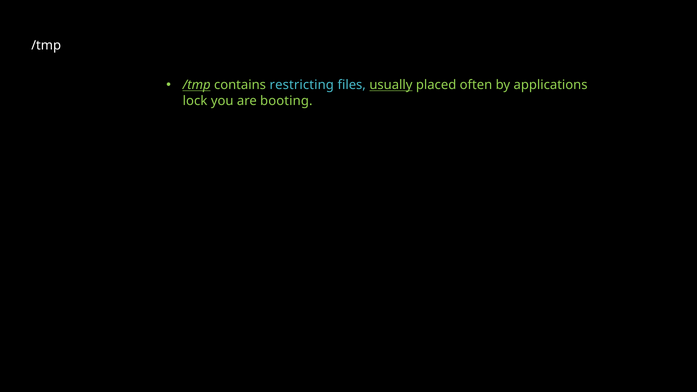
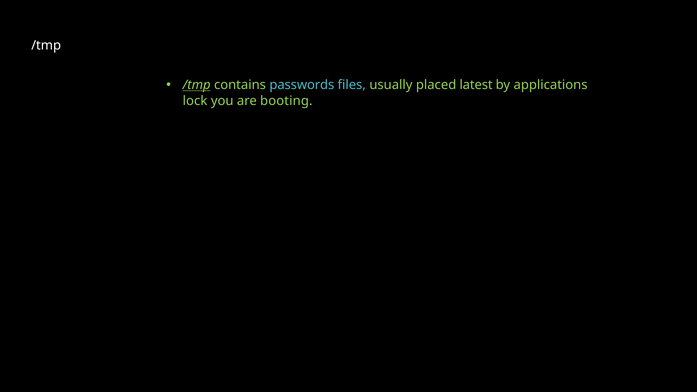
restricting: restricting -> passwords (302, 85)
usually underline: present -> none (391, 85)
often: often -> latest (476, 85)
